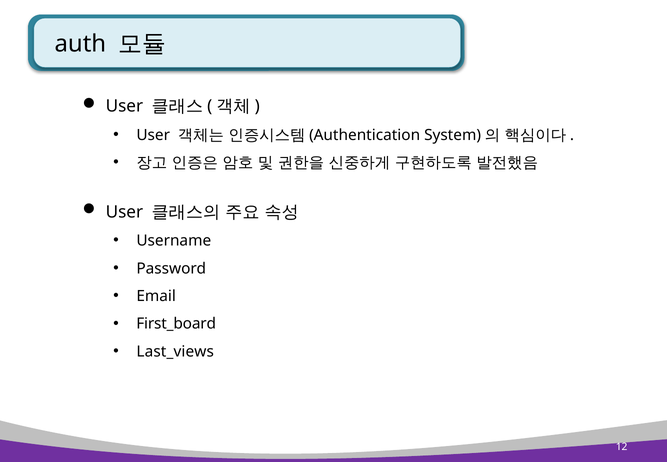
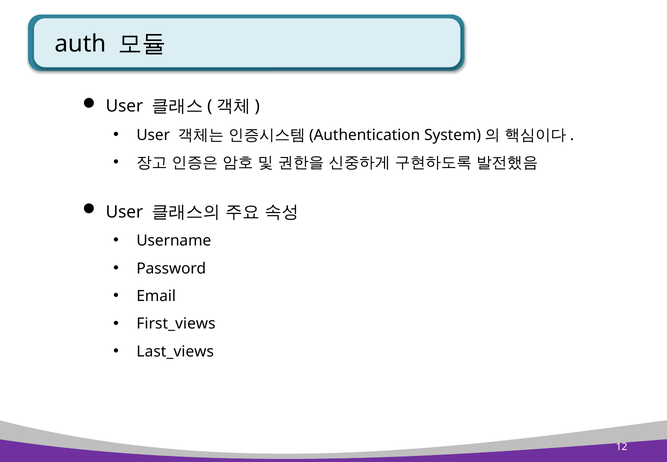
First_board: First_board -> First_views (176, 324)
